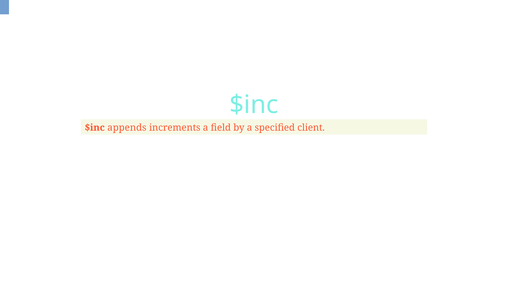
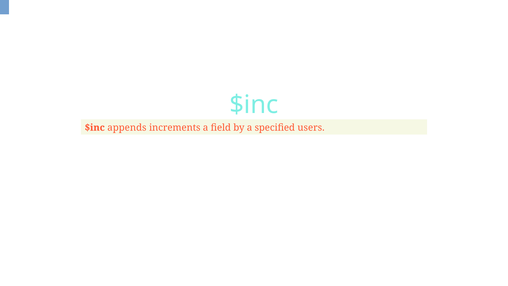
client: client -> users (311, 127)
